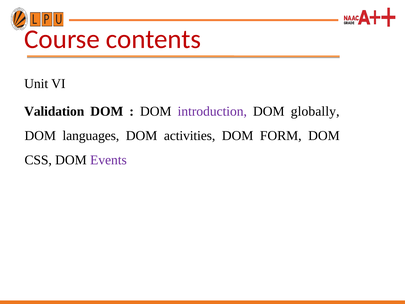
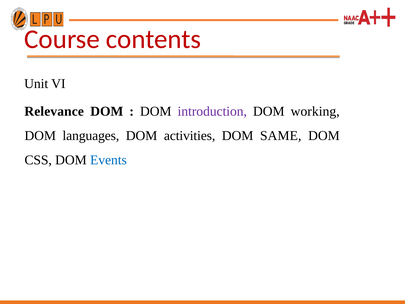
Validation: Validation -> Relevance (54, 111)
globally: globally -> working (315, 111)
FORM: FORM -> SAME (281, 135)
Events colour: purple -> blue (108, 160)
